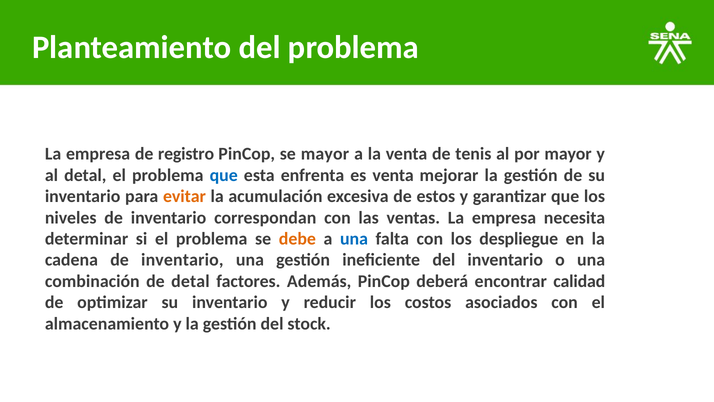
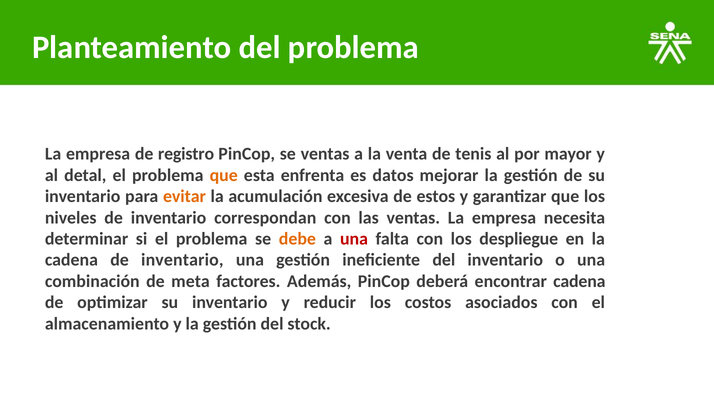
se mayor: mayor -> ventas (325, 154)
que colour: blue -> orange (224, 175)
es venta: venta -> datos (393, 175)
una colour: blue -> red (354, 239)
de detal: detal -> meta (190, 281)
encontrar calidad: calidad -> cadena (579, 281)
